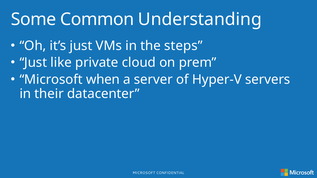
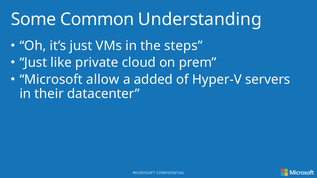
when: when -> allow (103, 80)
server: server -> added (153, 80)
